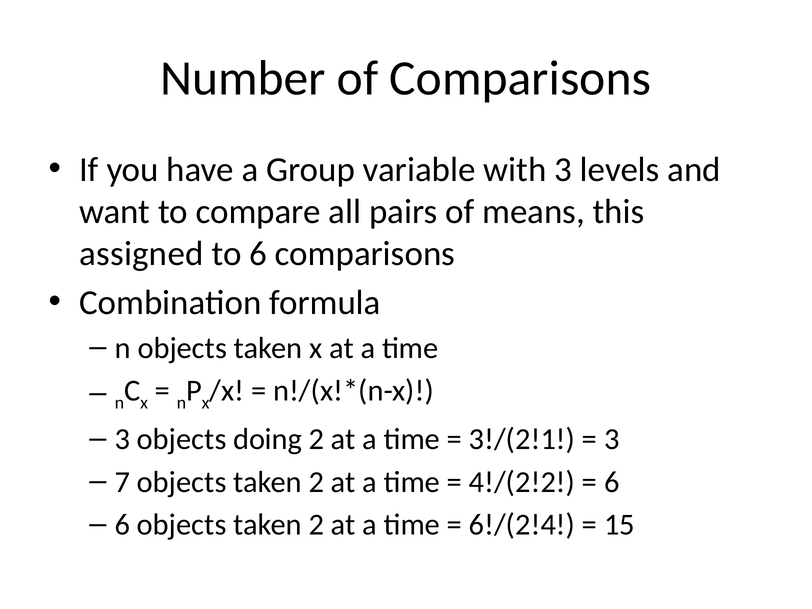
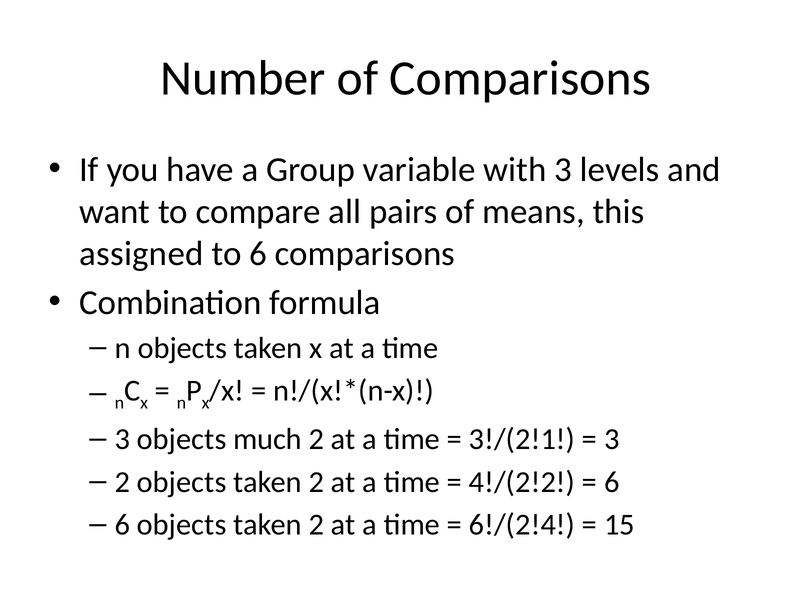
doing: doing -> much (268, 439)
7: 7 -> 2 (122, 482)
